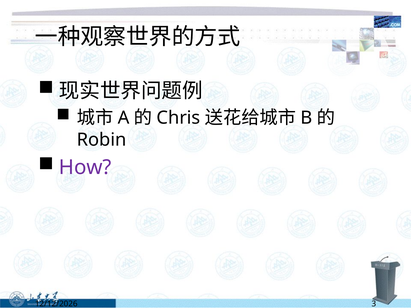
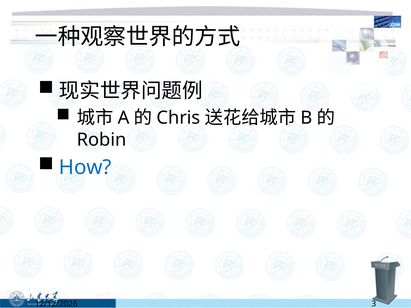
How colour: purple -> blue (85, 167)
